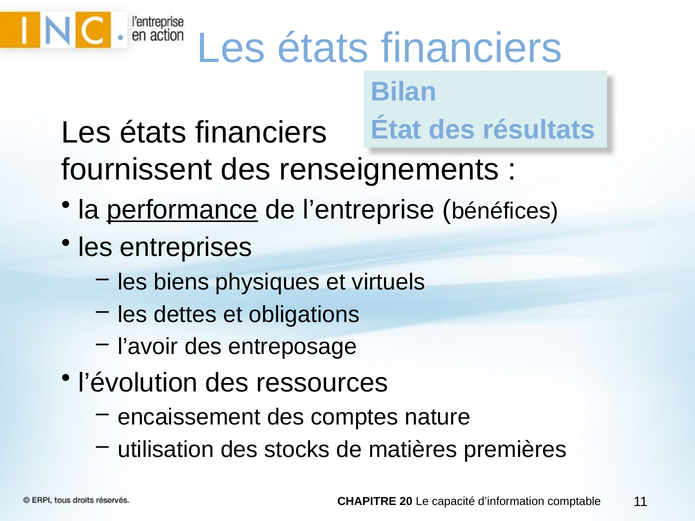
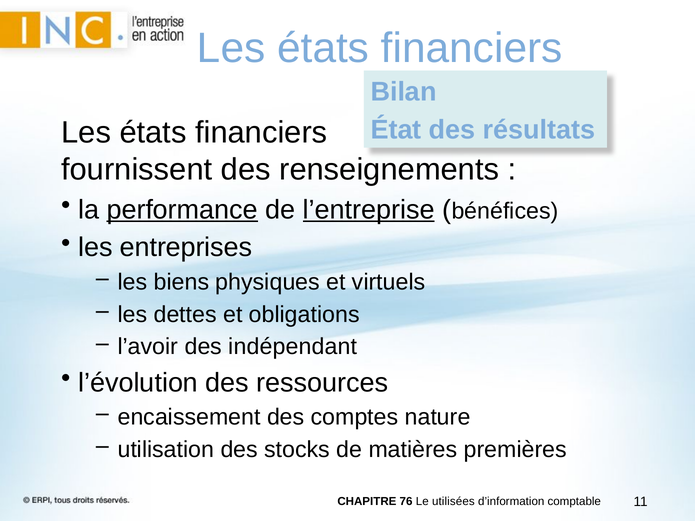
l’entreprise underline: none -> present (369, 210)
entreposage: entreposage -> indépendant (293, 347)
20: 20 -> 76 (406, 502)
capacité: capacité -> utilisées (453, 502)
